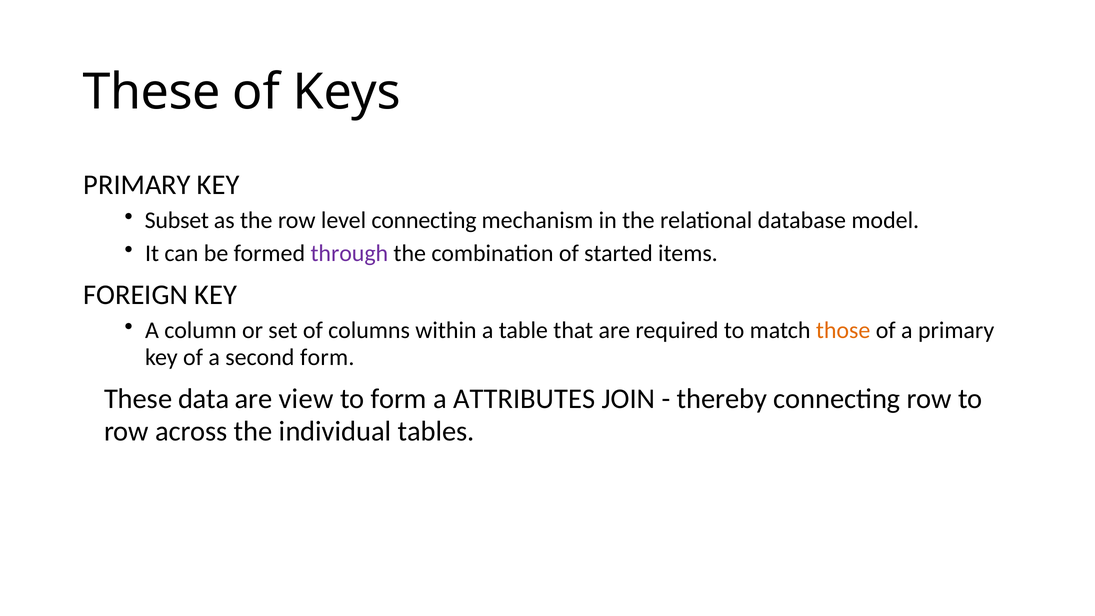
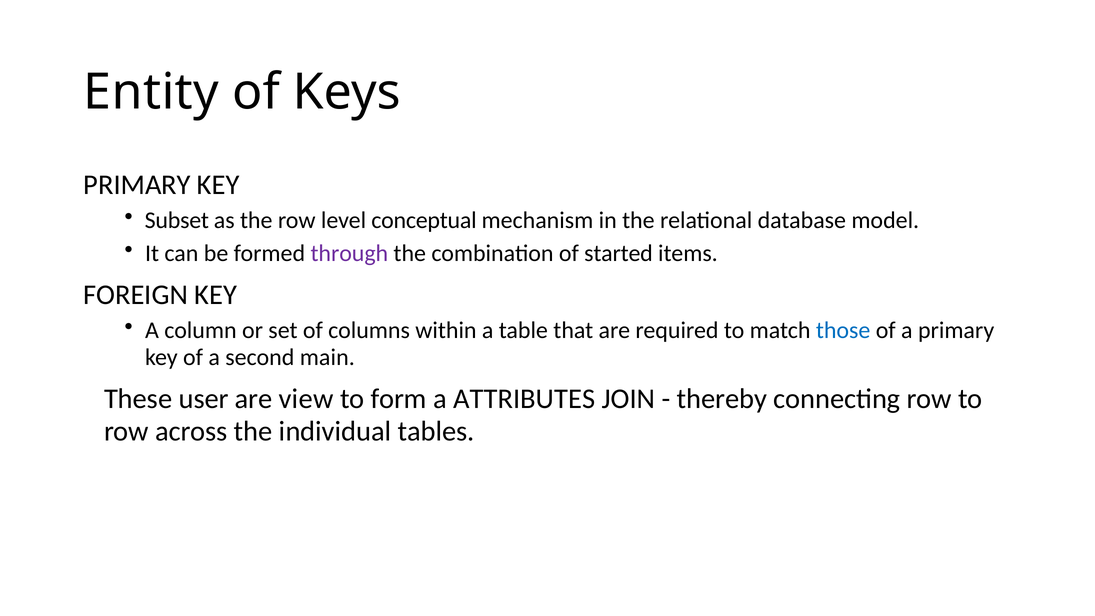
These: These -> Entity (151, 92)
level connecting: connecting -> conceptual (424, 220)
those colour: orange -> blue (843, 330)
second form: form -> main (327, 357)
data: data -> user (204, 399)
